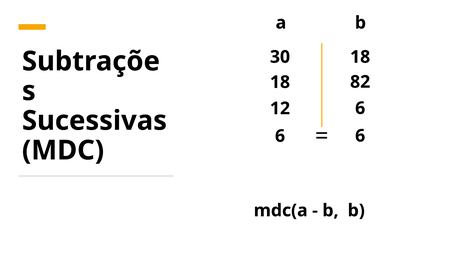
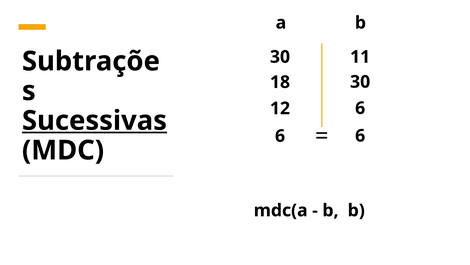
30 18: 18 -> 11 (360, 57)
18 82: 82 -> 30 (360, 82)
Sucessivas underline: none -> present (94, 120)
